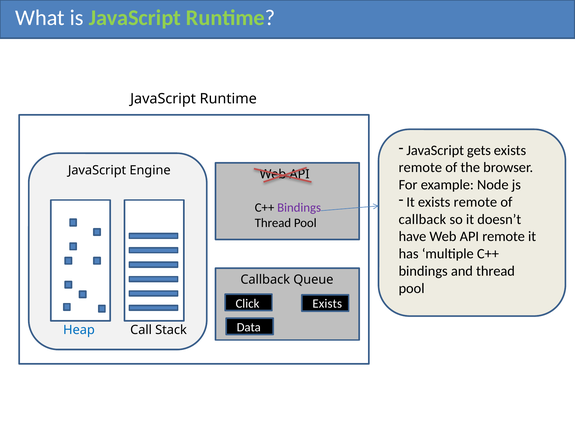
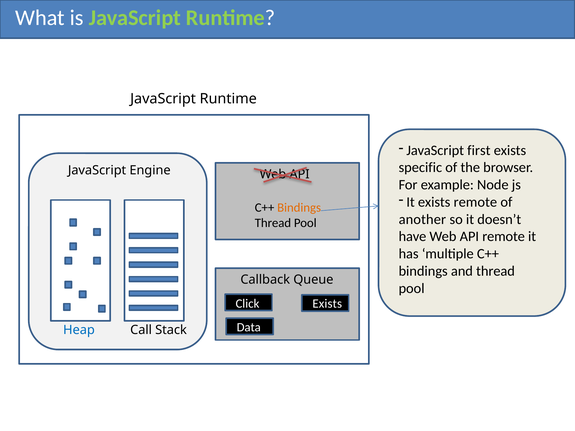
gets: gets -> first (479, 150)
remote: remote -> specific (420, 168)
Bindings colour: purple -> orange (299, 208)
callback: callback -> another (422, 219)
